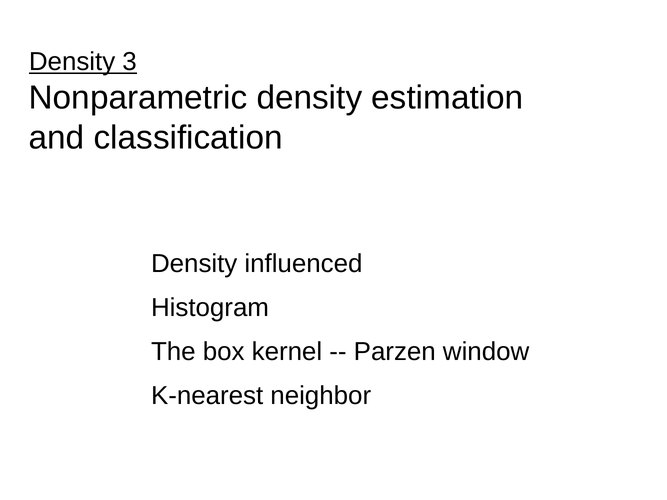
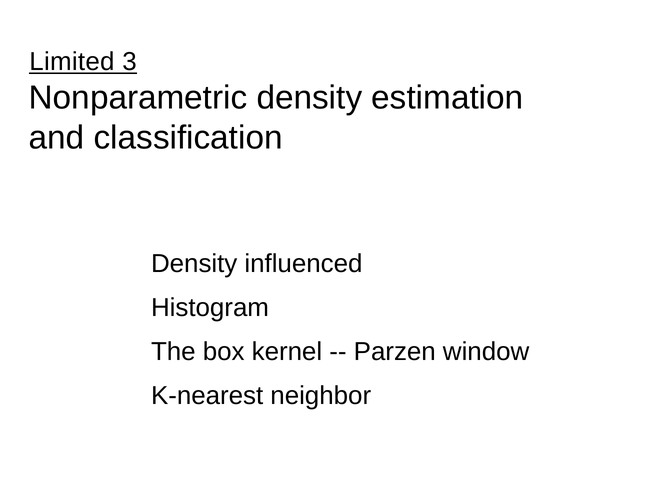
Density: Density -> Limited (72, 62)
